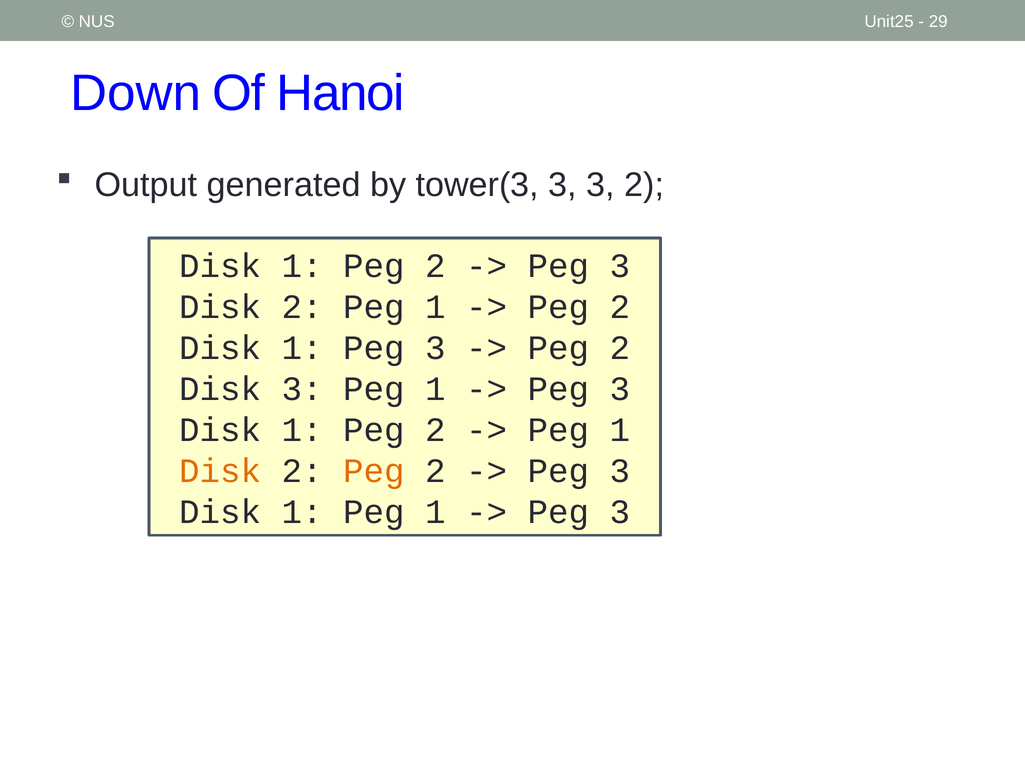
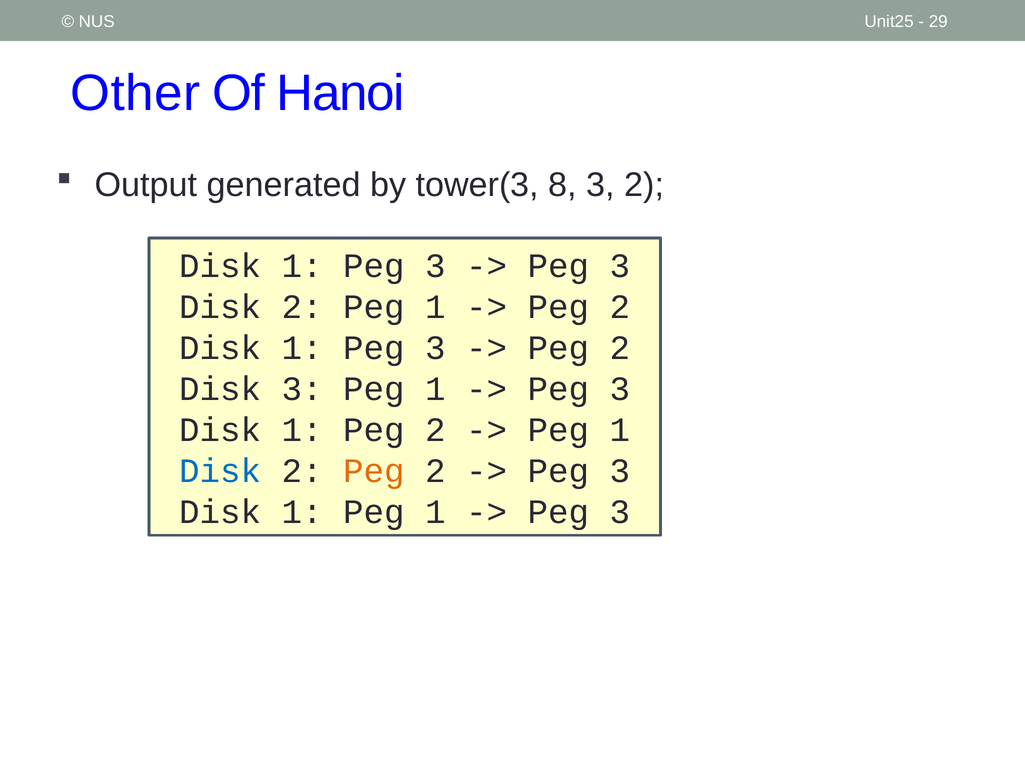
Down: Down -> Other (135, 93)
tower(3 3: 3 -> 8 (563, 185)
2: 2 -> 3 (436, 266)
Disk colour: orange -> blue (220, 471)
